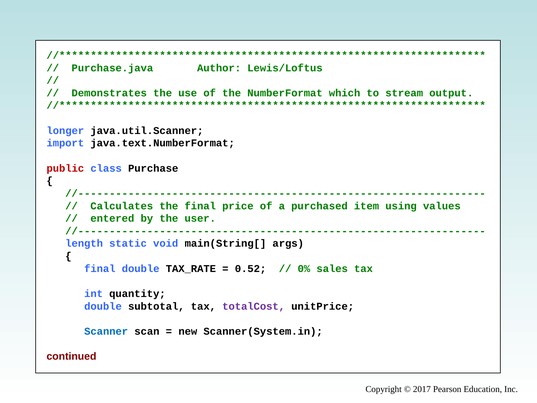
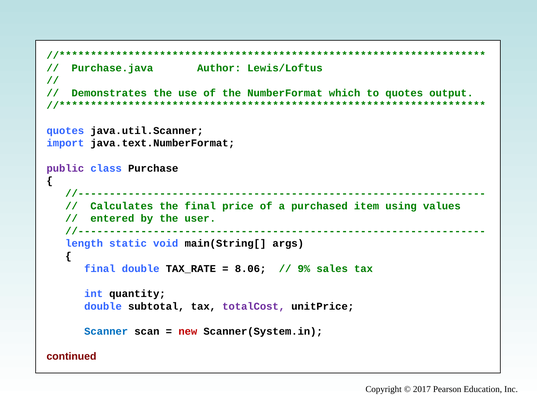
to stream: stream -> quotes (404, 93)
longer: longer -> quotes (65, 131)
public colour: red -> purple (65, 168)
0.52: 0.52 -> 8.06 (251, 268)
0%: 0% -> 9% (304, 268)
new colour: black -> red (188, 331)
